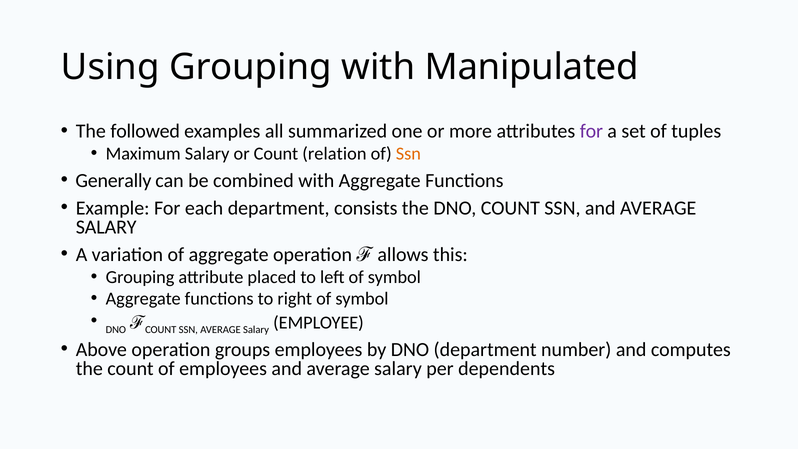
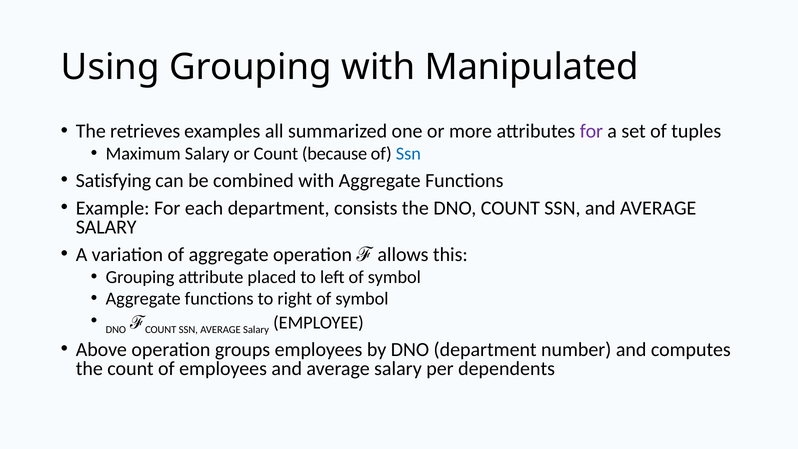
followed: followed -> retrieves (145, 131)
relation: relation -> because (335, 154)
Ssn colour: orange -> blue (408, 154)
Generally: Generally -> Satisfying (113, 180)
